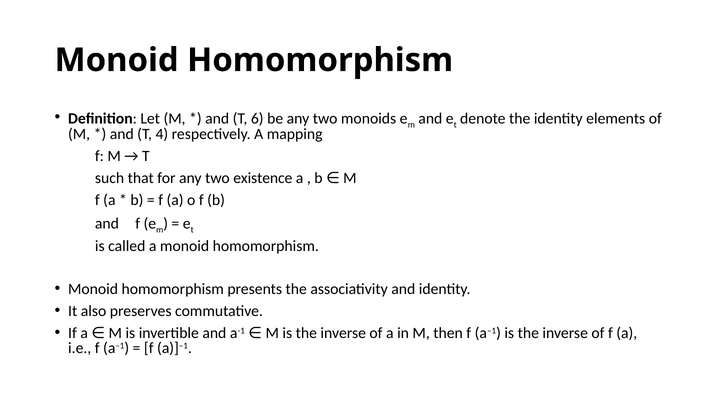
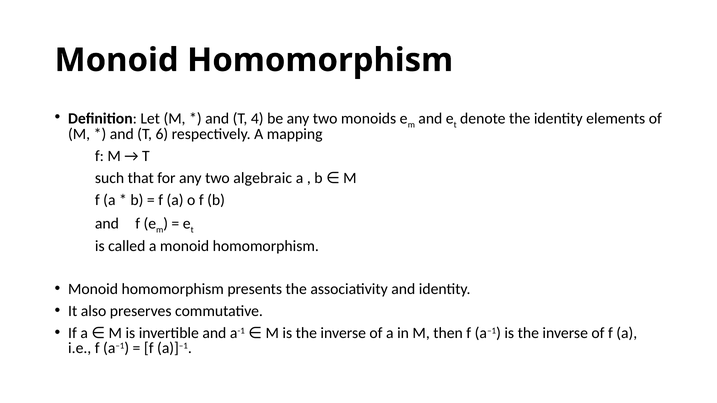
6: 6 -> 4 (257, 119)
4: 4 -> 6 (162, 134)
existence: existence -> algebraic (263, 178)
